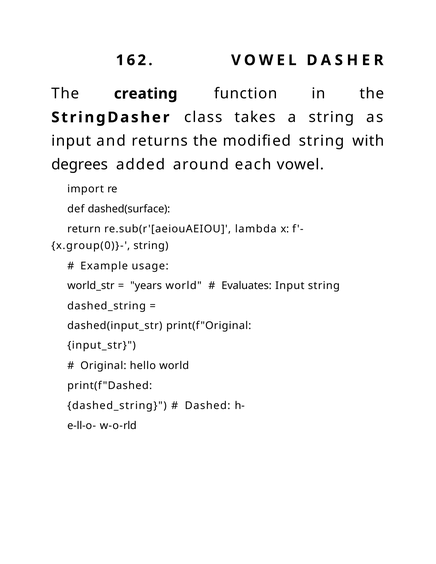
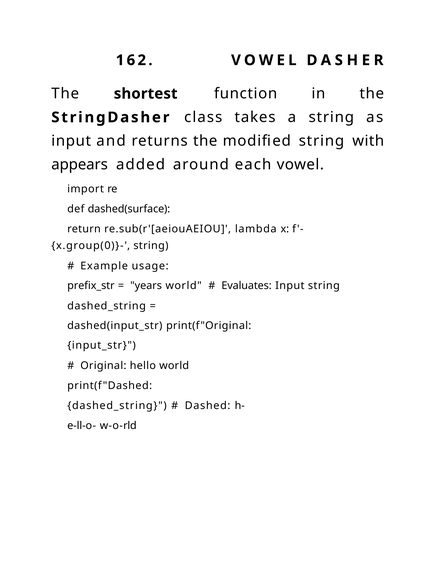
creating: creating -> shortest (146, 94)
degrees: degrees -> appears (80, 165)
world_str: world_str -> prefix_str (91, 286)
